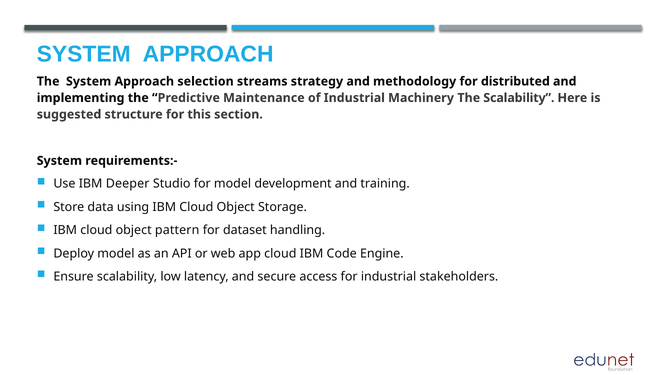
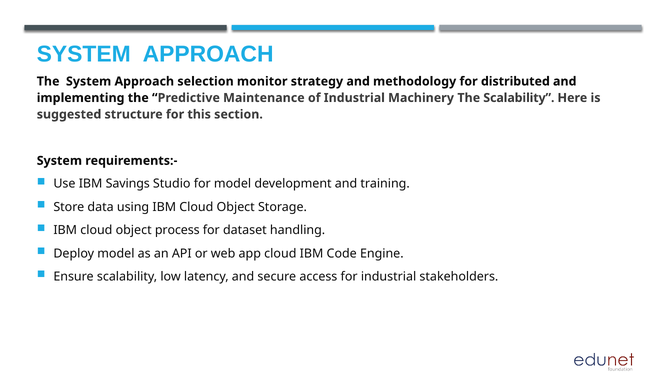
streams: streams -> monitor (262, 81)
Deeper: Deeper -> Savings (128, 184)
pattern: pattern -> process (177, 230)
